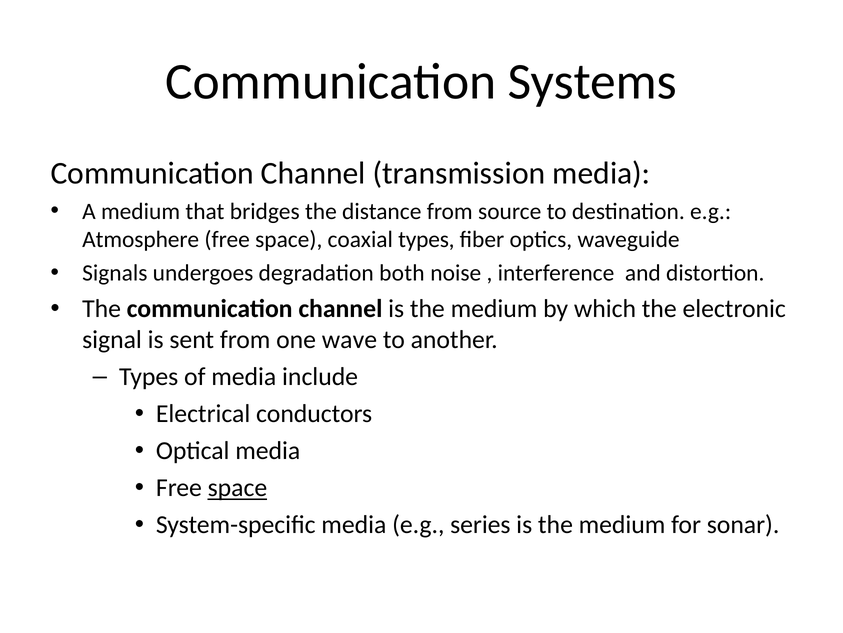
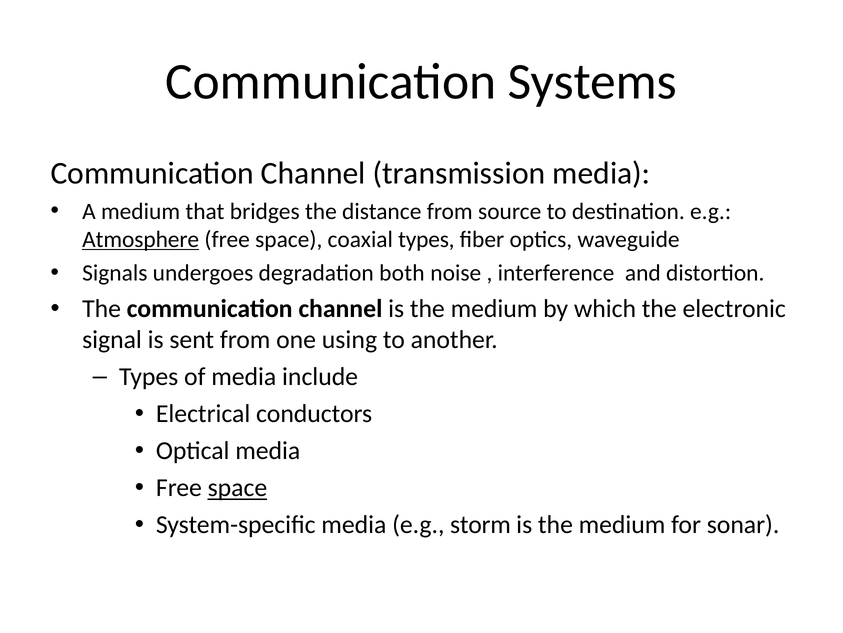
Atmosphere underline: none -> present (141, 239)
wave: wave -> using (349, 339)
series: series -> storm (480, 524)
